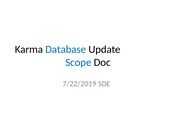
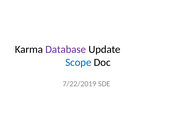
Database colour: blue -> purple (66, 49)
